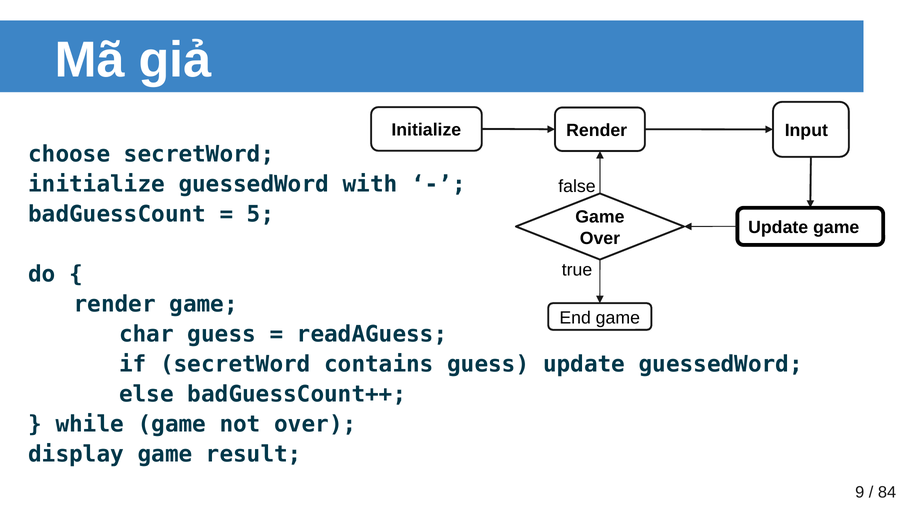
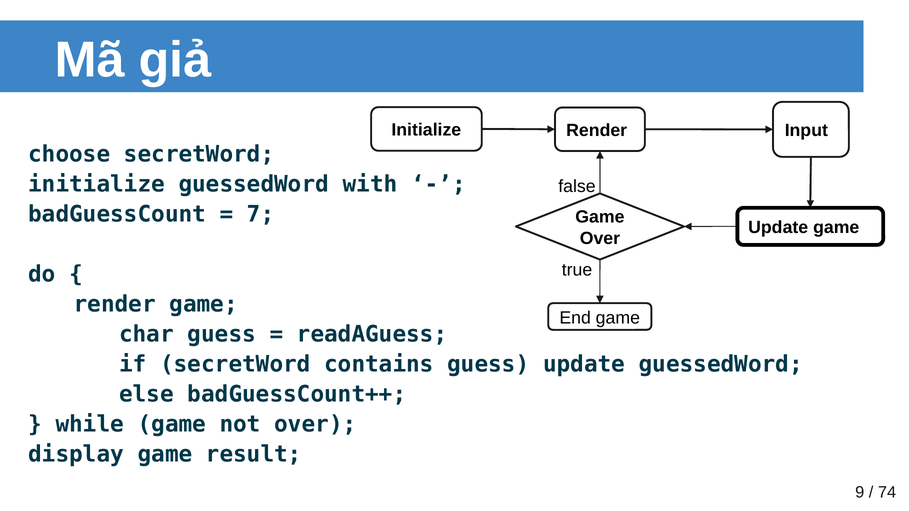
5: 5 -> 7 (261, 214)
84: 84 -> 74 (887, 493)
